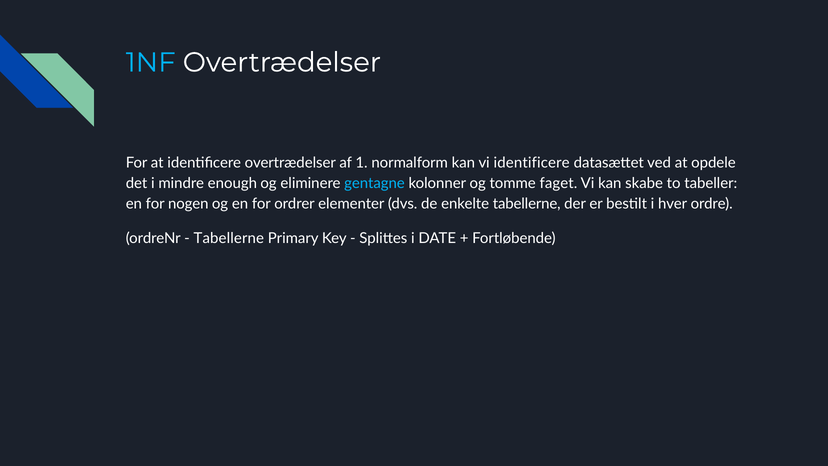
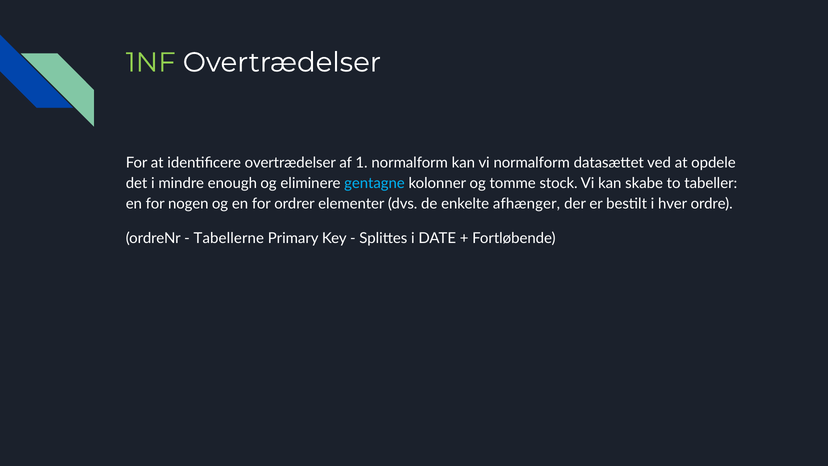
1NF colour: light blue -> light green (151, 62)
vi identificere: identificere -> normalform (532, 163)
faget: faget -> stock (559, 183)
enkelte tabellerne: tabellerne -> afhænger (527, 204)
